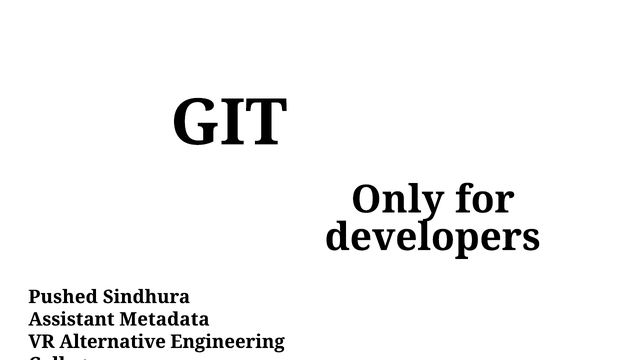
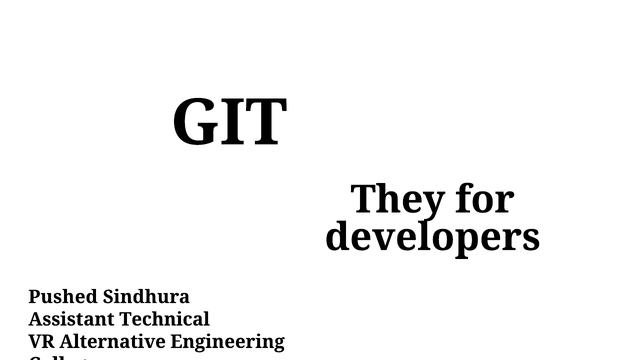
Only: Only -> They (398, 200)
Metadata: Metadata -> Technical (165, 319)
